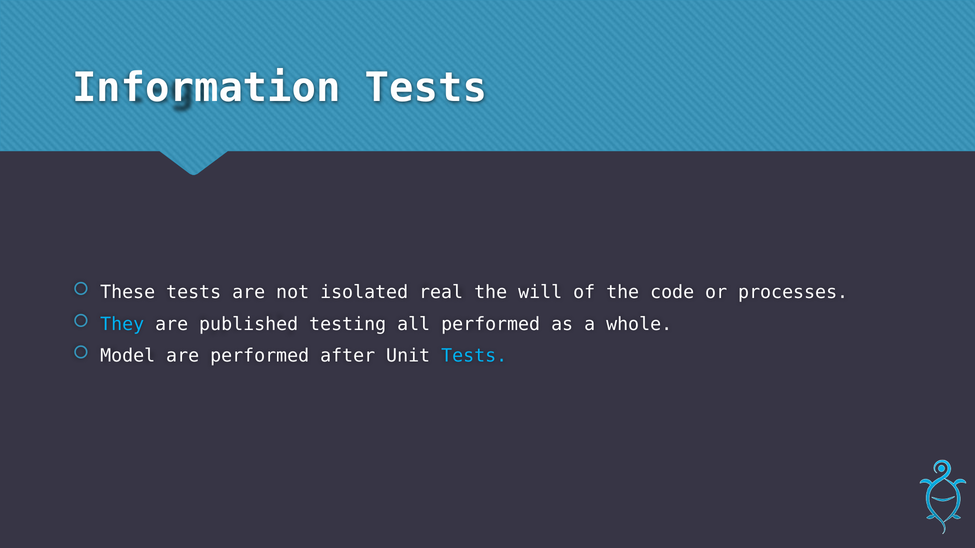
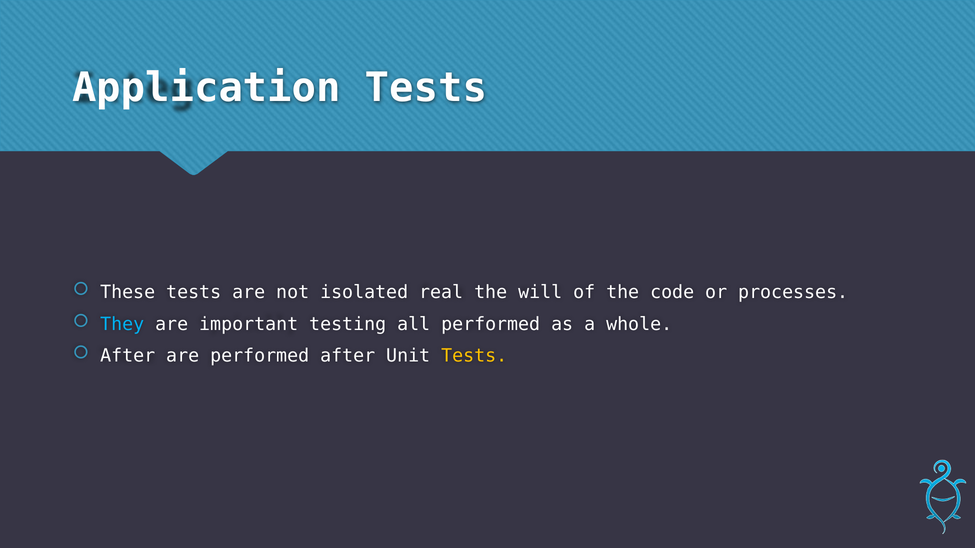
Information: Information -> Application (206, 88)
published: published -> important (249, 324)
Model: Model -> After (128, 356)
Tests colour: light blue -> yellow (474, 356)
